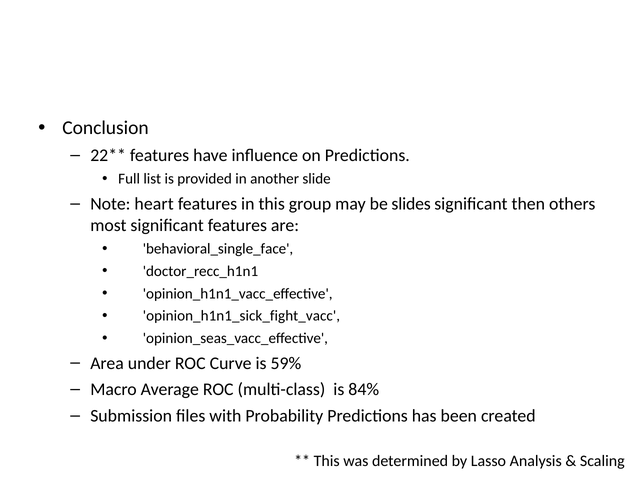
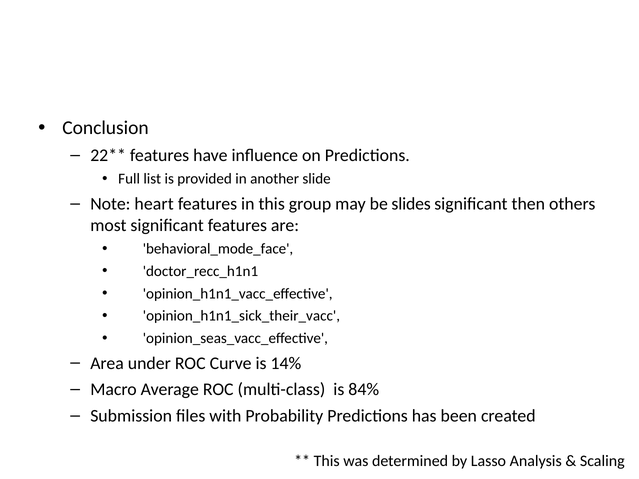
behavioral_single_face: behavioral_single_face -> behavioral_mode_face (218, 249)
opinion_h1n1_sick_fight_vacc: opinion_h1n1_sick_fight_vacc -> opinion_h1n1_sick_their_vacc (241, 316)
59%: 59% -> 14% (286, 363)
